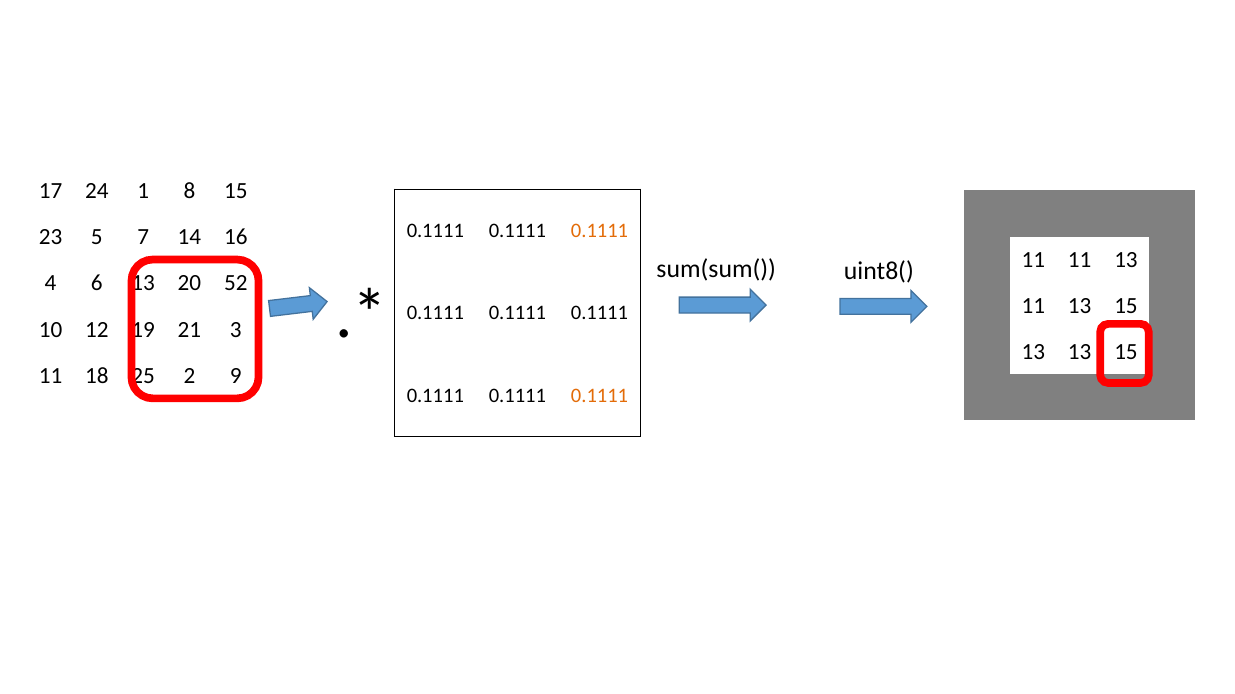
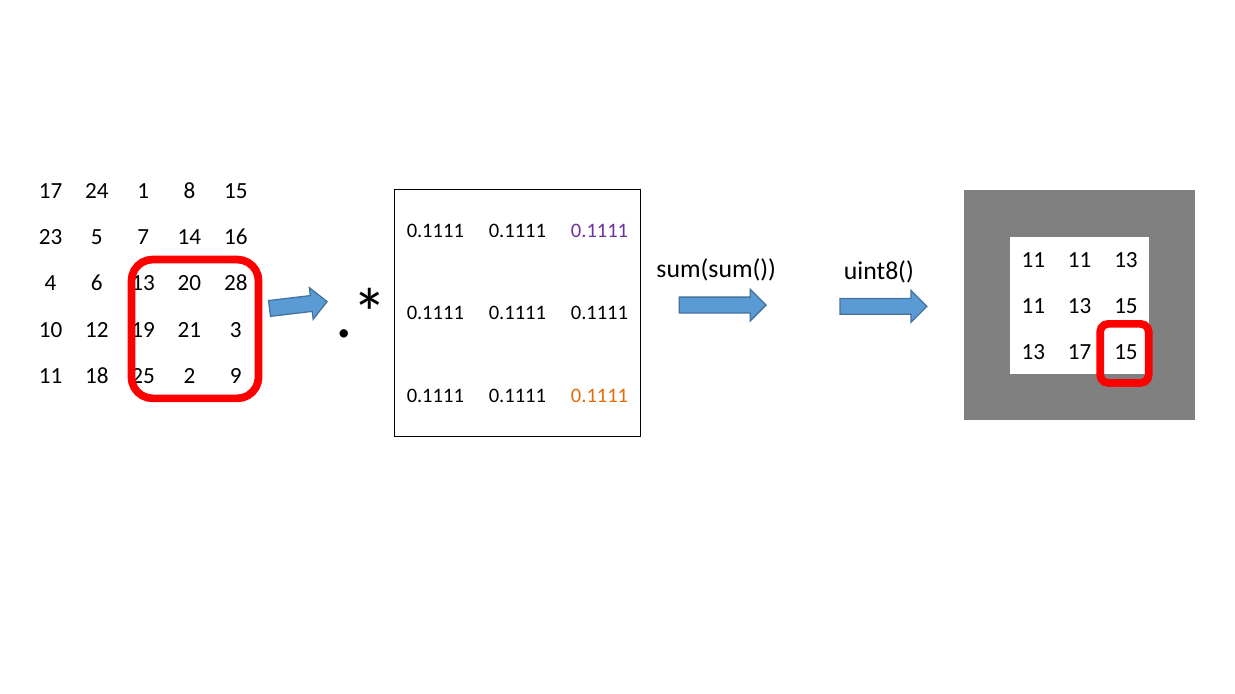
0.1111 colour: orange -> purple (600, 231)
52: 52 -> 28 (236, 284)
13 13: 13 -> 17 (1080, 352)
